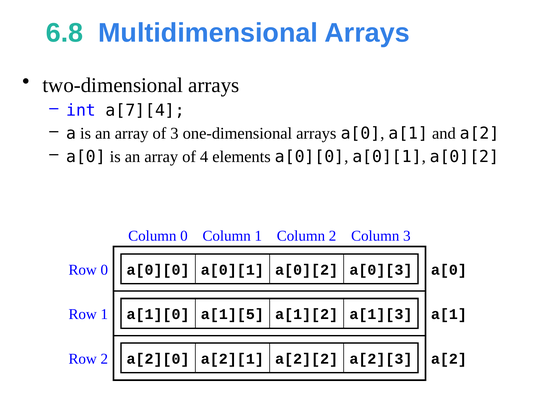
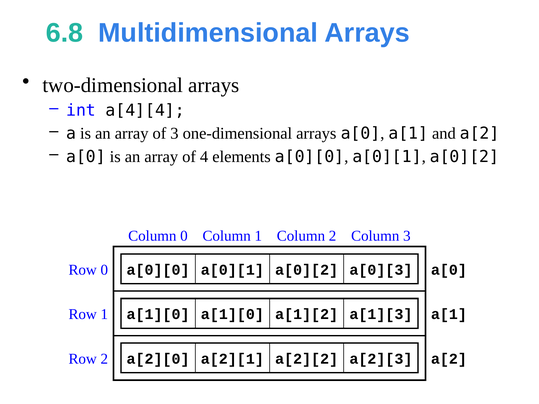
a[7][4: a[7][4 -> a[4][4 (145, 111)
a[1][0 a[1][5: a[1][5 -> a[1][0 (232, 315)
